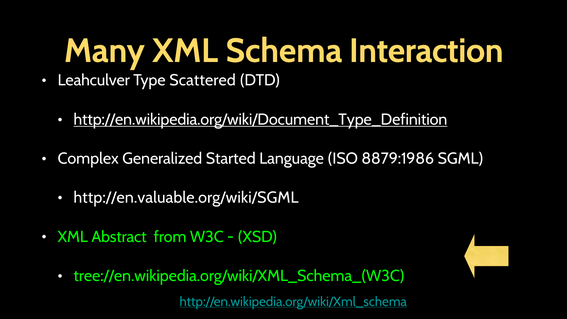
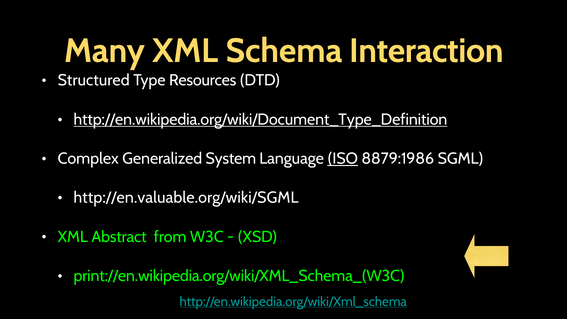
Leahculver: Leahculver -> Structured (94, 80)
Scattered: Scattered -> Resources (203, 80)
Started: Started -> System (231, 159)
ISO underline: none -> present (343, 159)
tree://en.wikipedia.org/wiki/XML_Schema_(W3C: tree://en.wikipedia.org/wiki/XML_Schema_(W3C -> print://en.wikipedia.org/wiki/XML_Schema_(W3C (239, 276)
